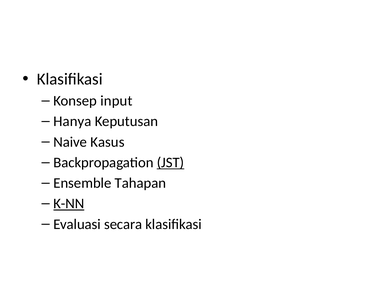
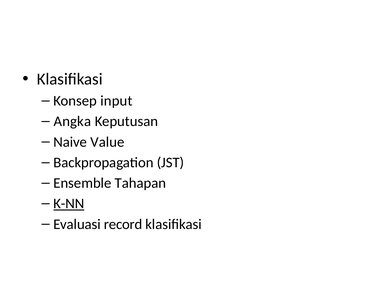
Hanya: Hanya -> Angka (72, 122)
Kasus: Kasus -> Value (107, 142)
JST underline: present -> none (170, 163)
secara: secara -> record (123, 225)
